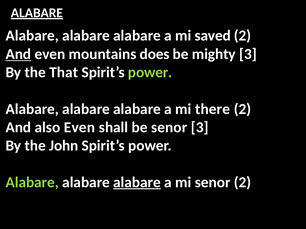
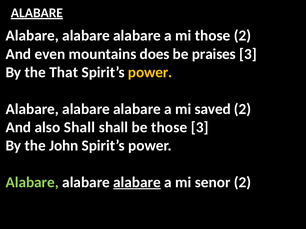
mi saved: saved -> those (213, 36)
And underline: present -> none (18, 54)
mighty: mighty -> praises (214, 54)
power colour: light green -> yellow (150, 72)
there: there -> saved (213, 109)
also Even: Even -> Shall (79, 128)
be senor: senor -> those (169, 128)
